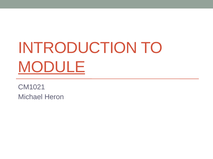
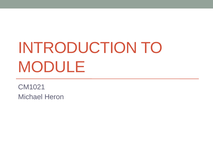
MODULE underline: present -> none (52, 67)
